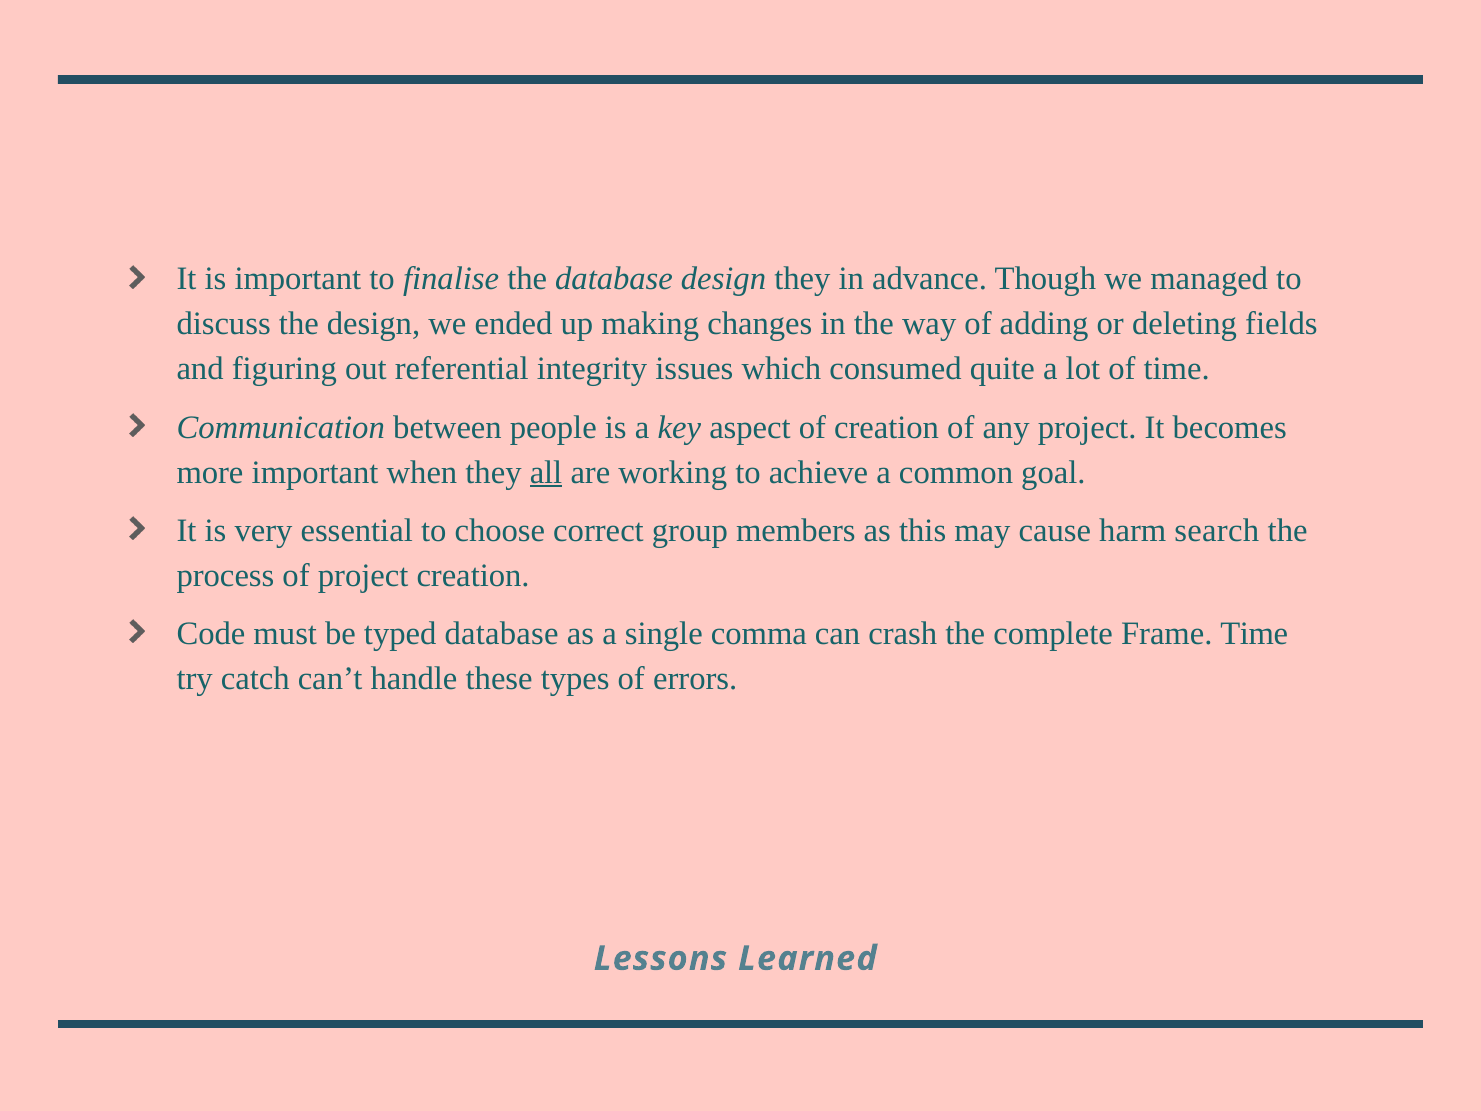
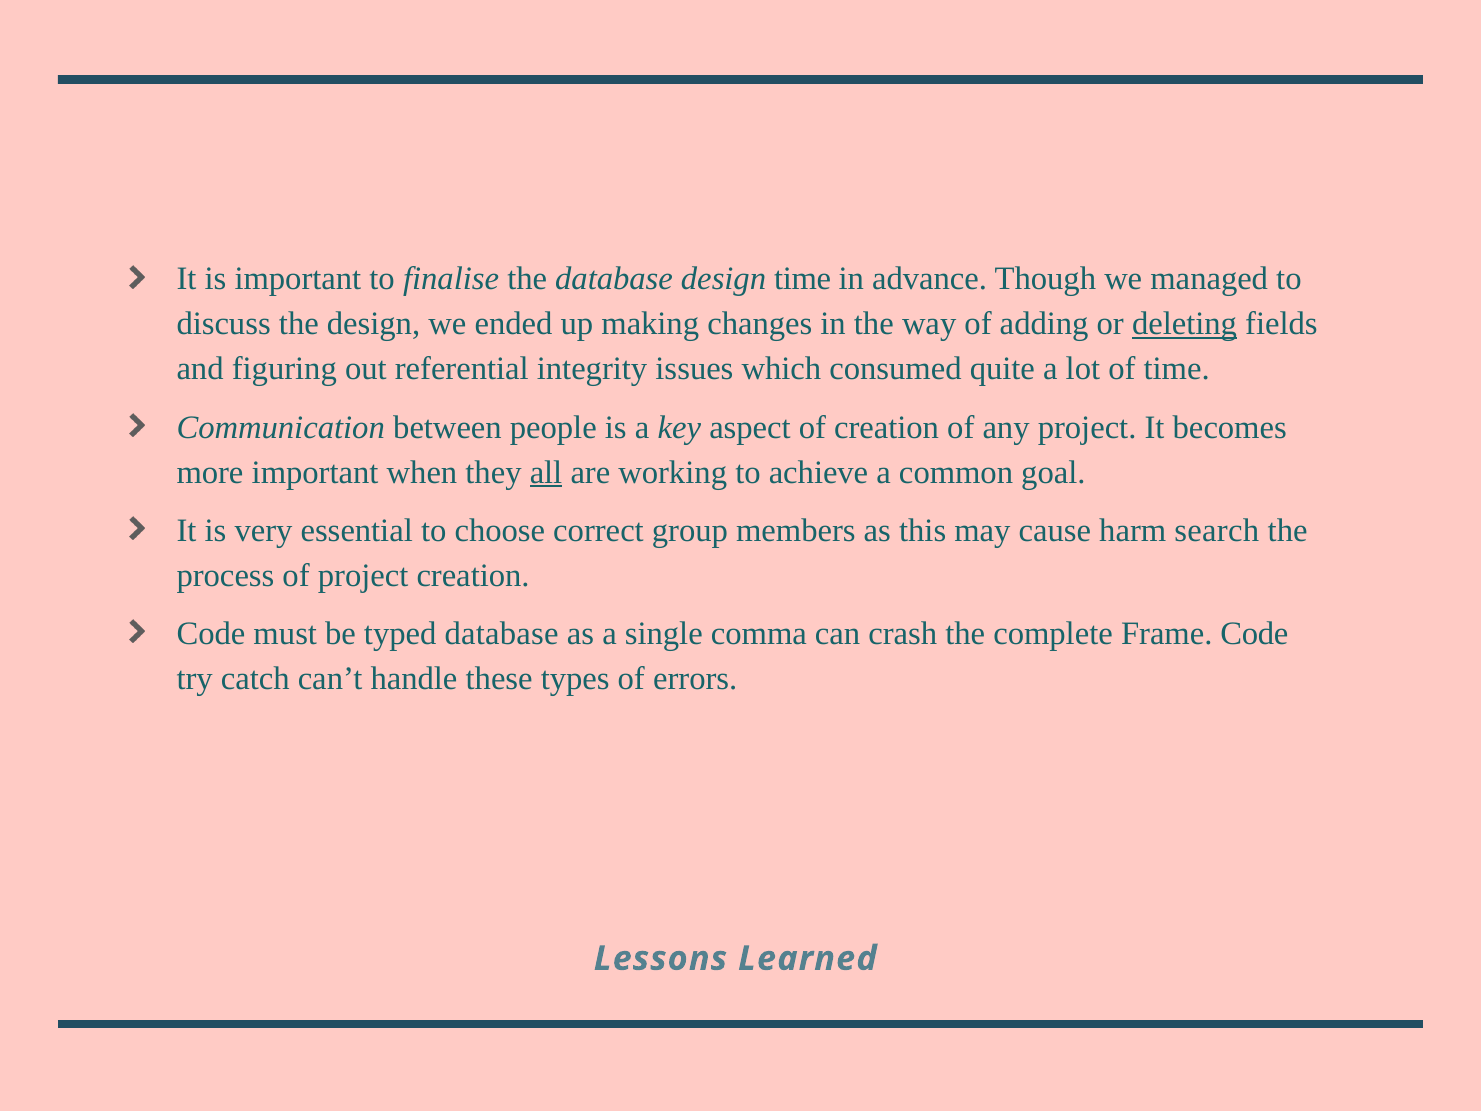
design they: they -> time (803, 279)
deleting underline: none -> present (1185, 324)
Frame Time: Time -> Code (1254, 633)
